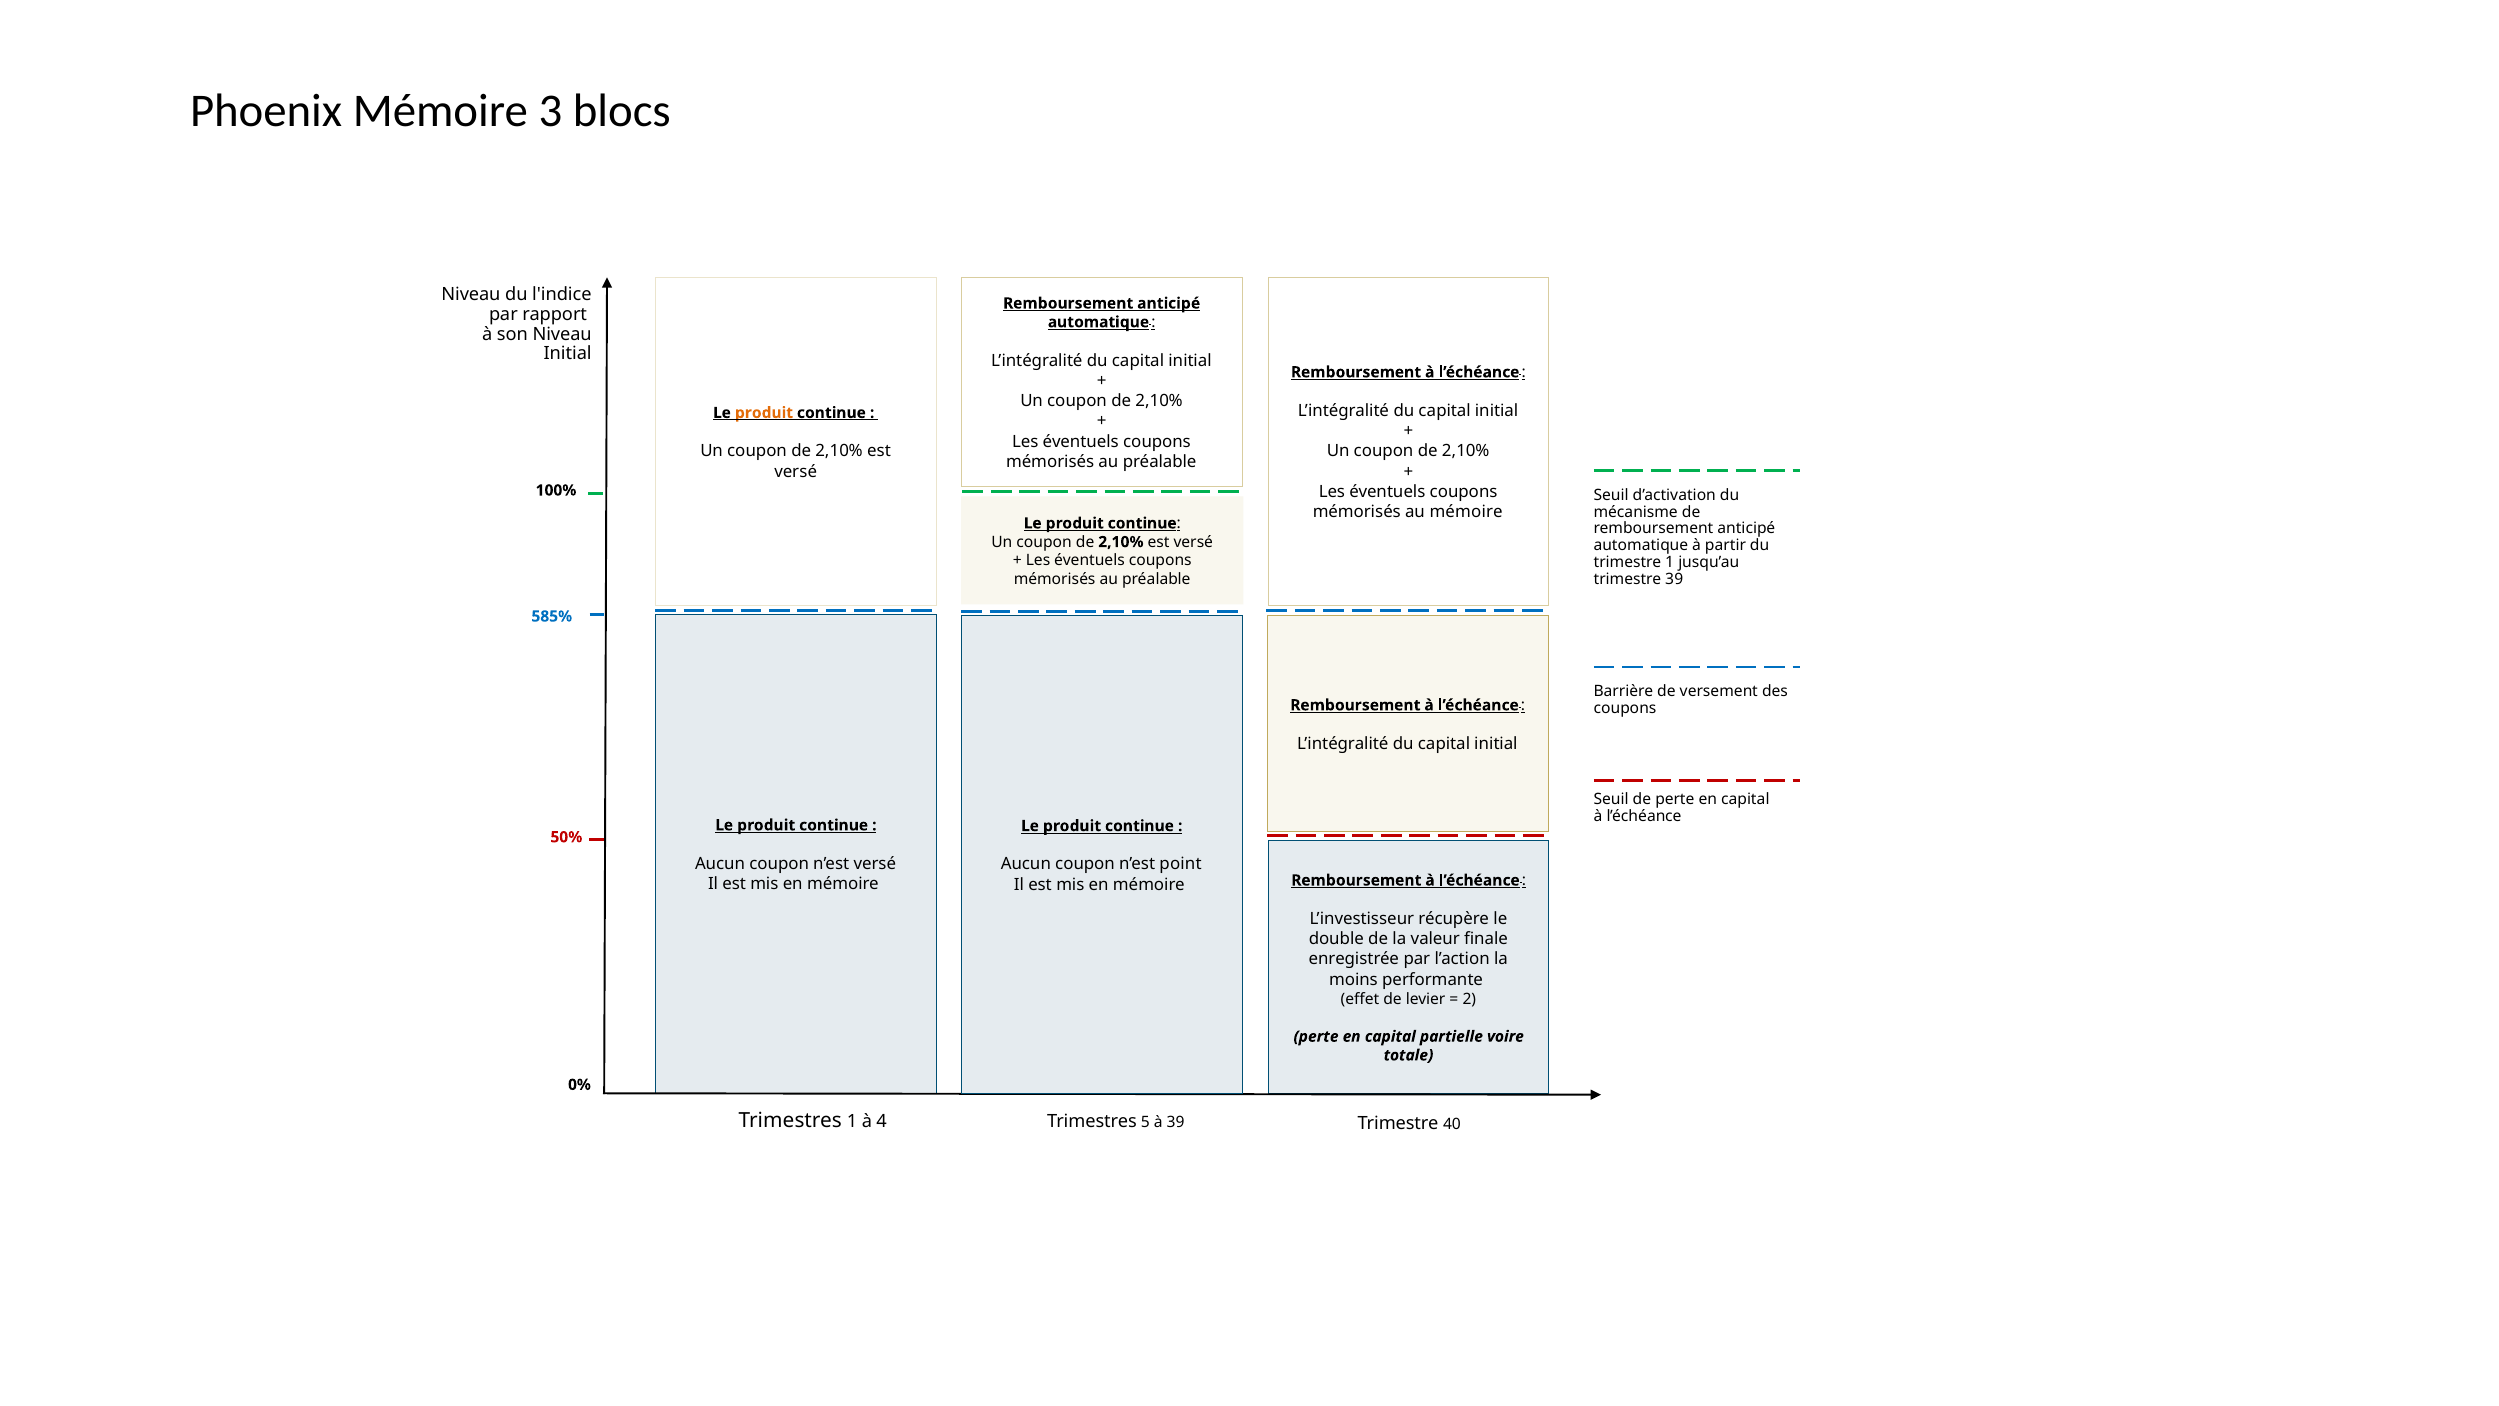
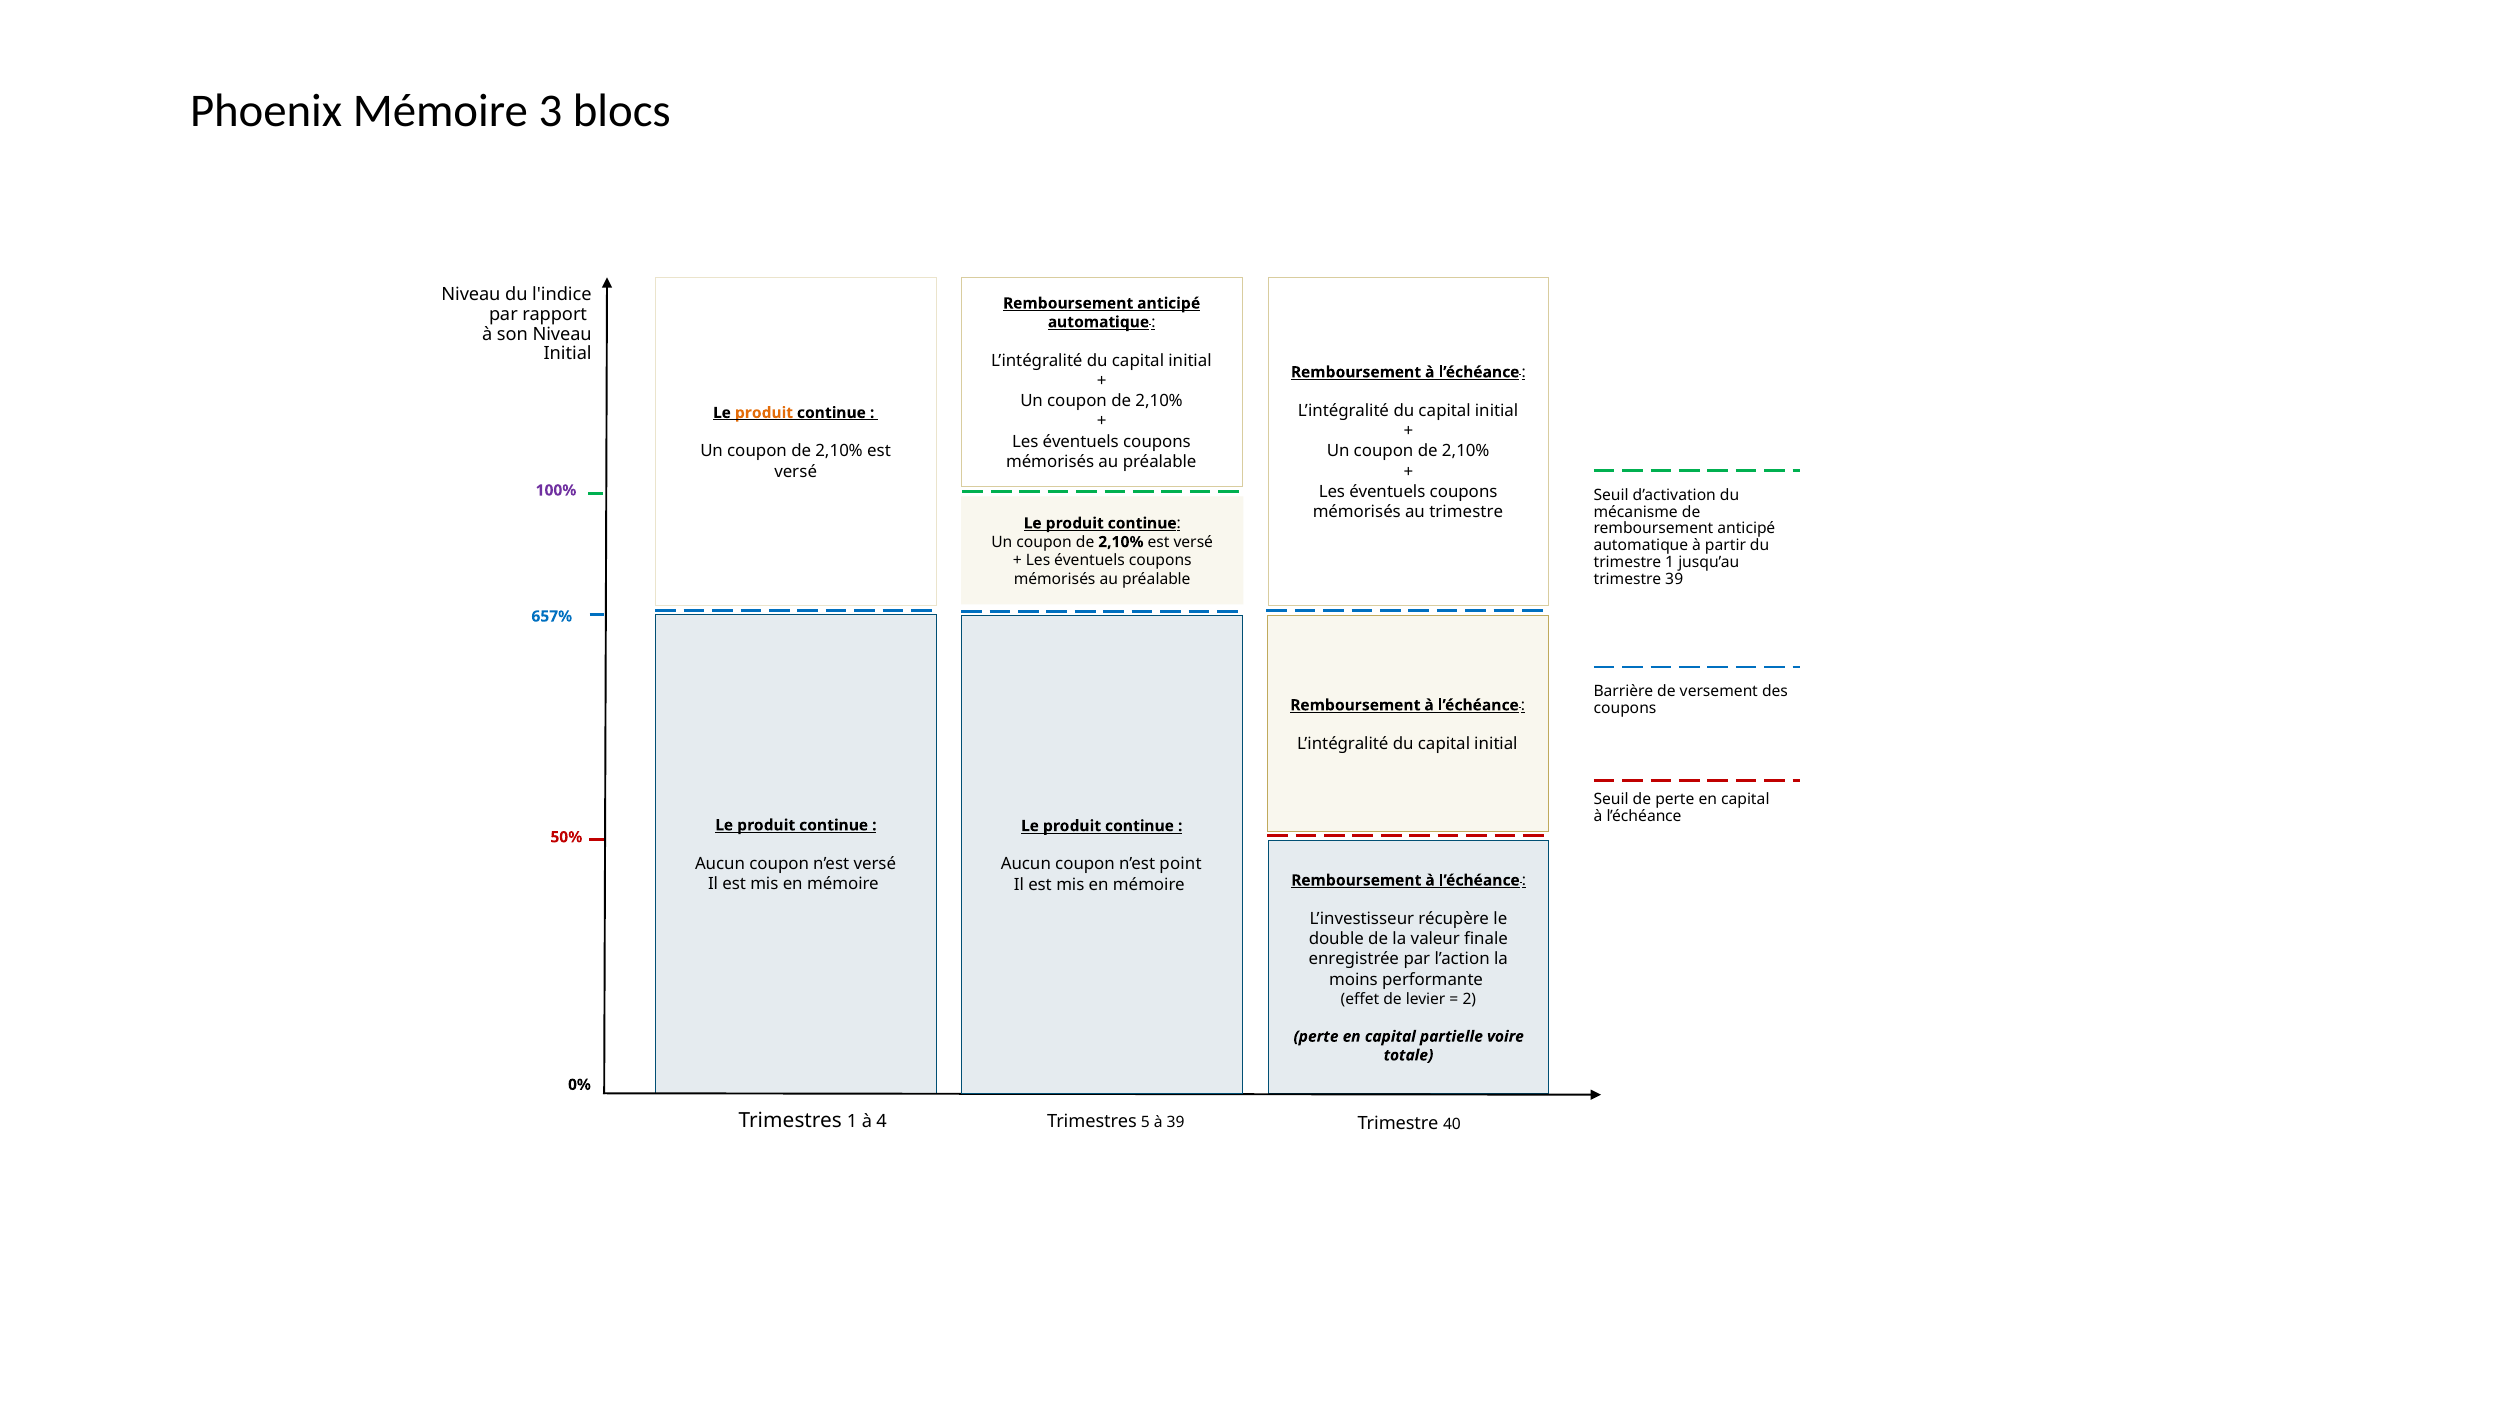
100% colour: black -> purple (556, 490)
au mémoire: mémoire -> trimestre (1466, 512)
585%: 585% -> 657% (552, 616)
